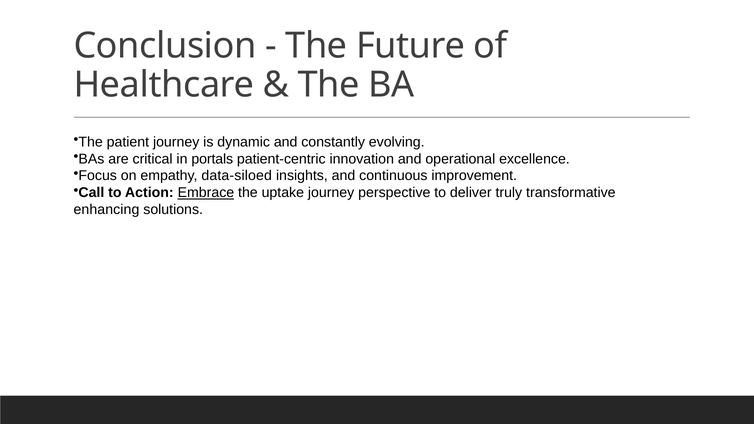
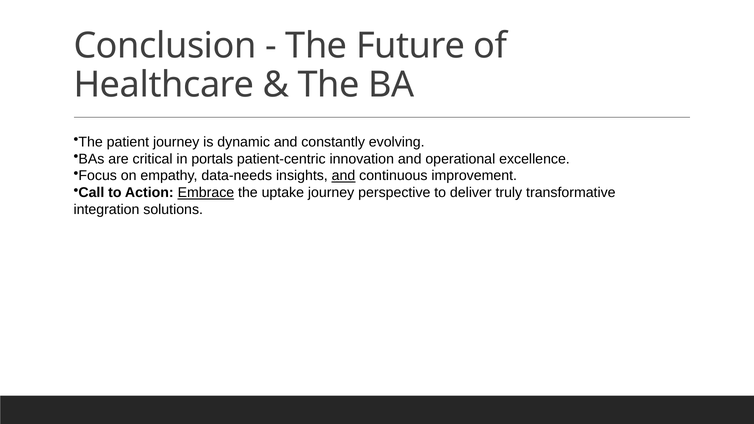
data-siloed: data-siloed -> data-needs (237, 176)
and underline: none -> present (344, 176)
enhancing: enhancing -> integration (106, 210)
